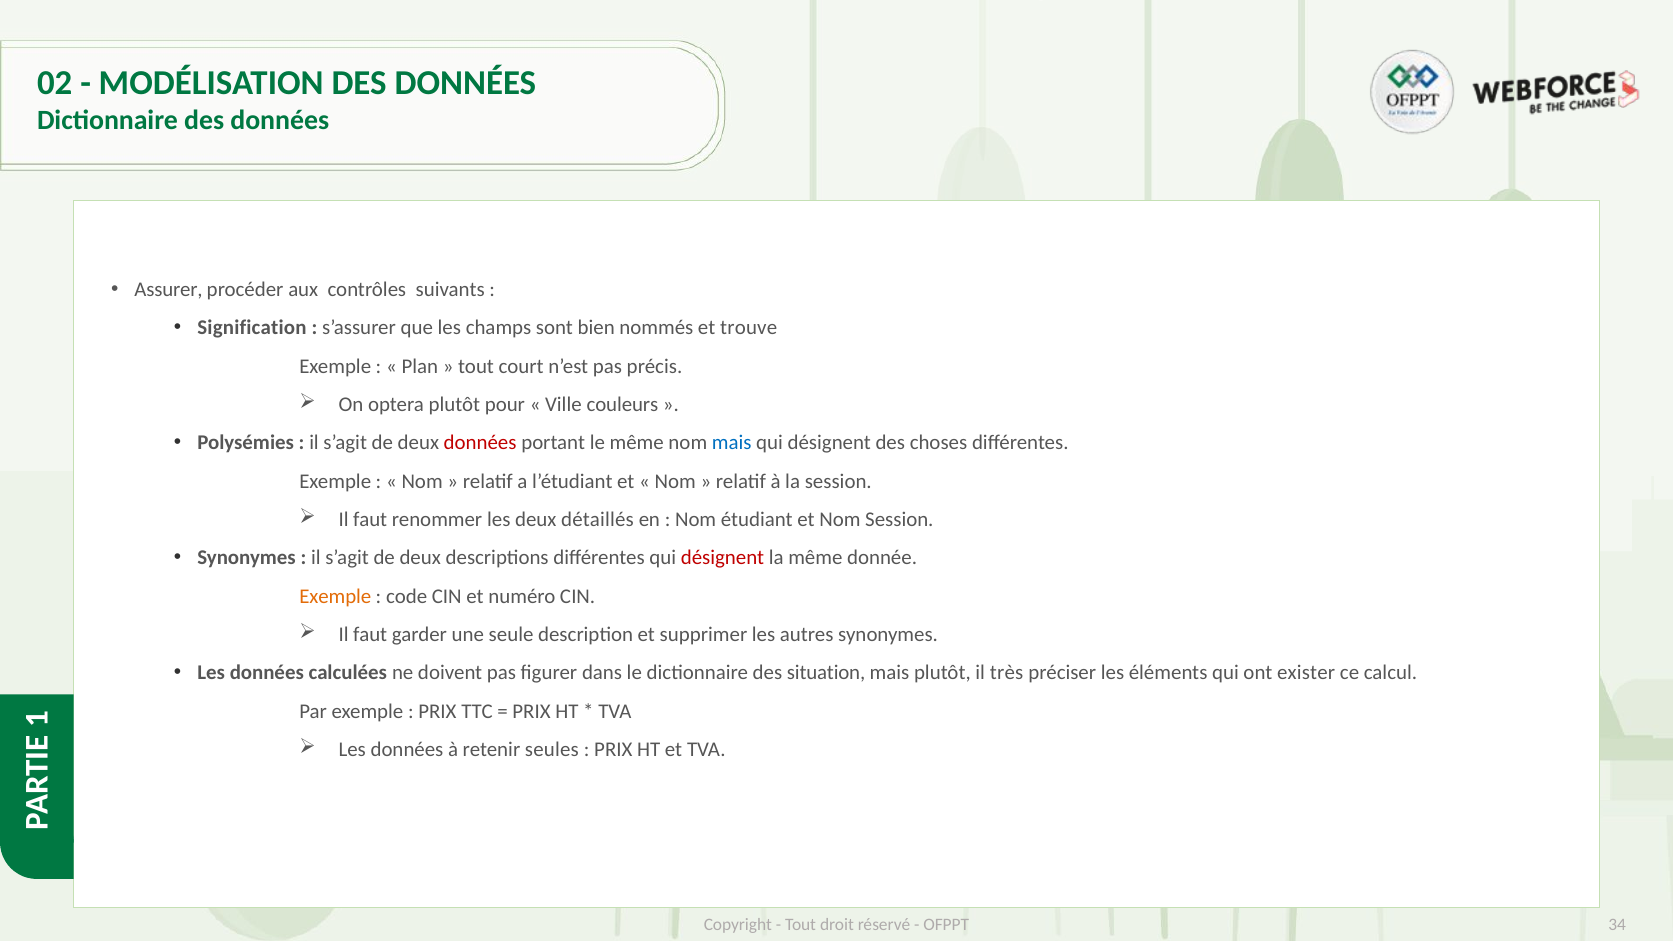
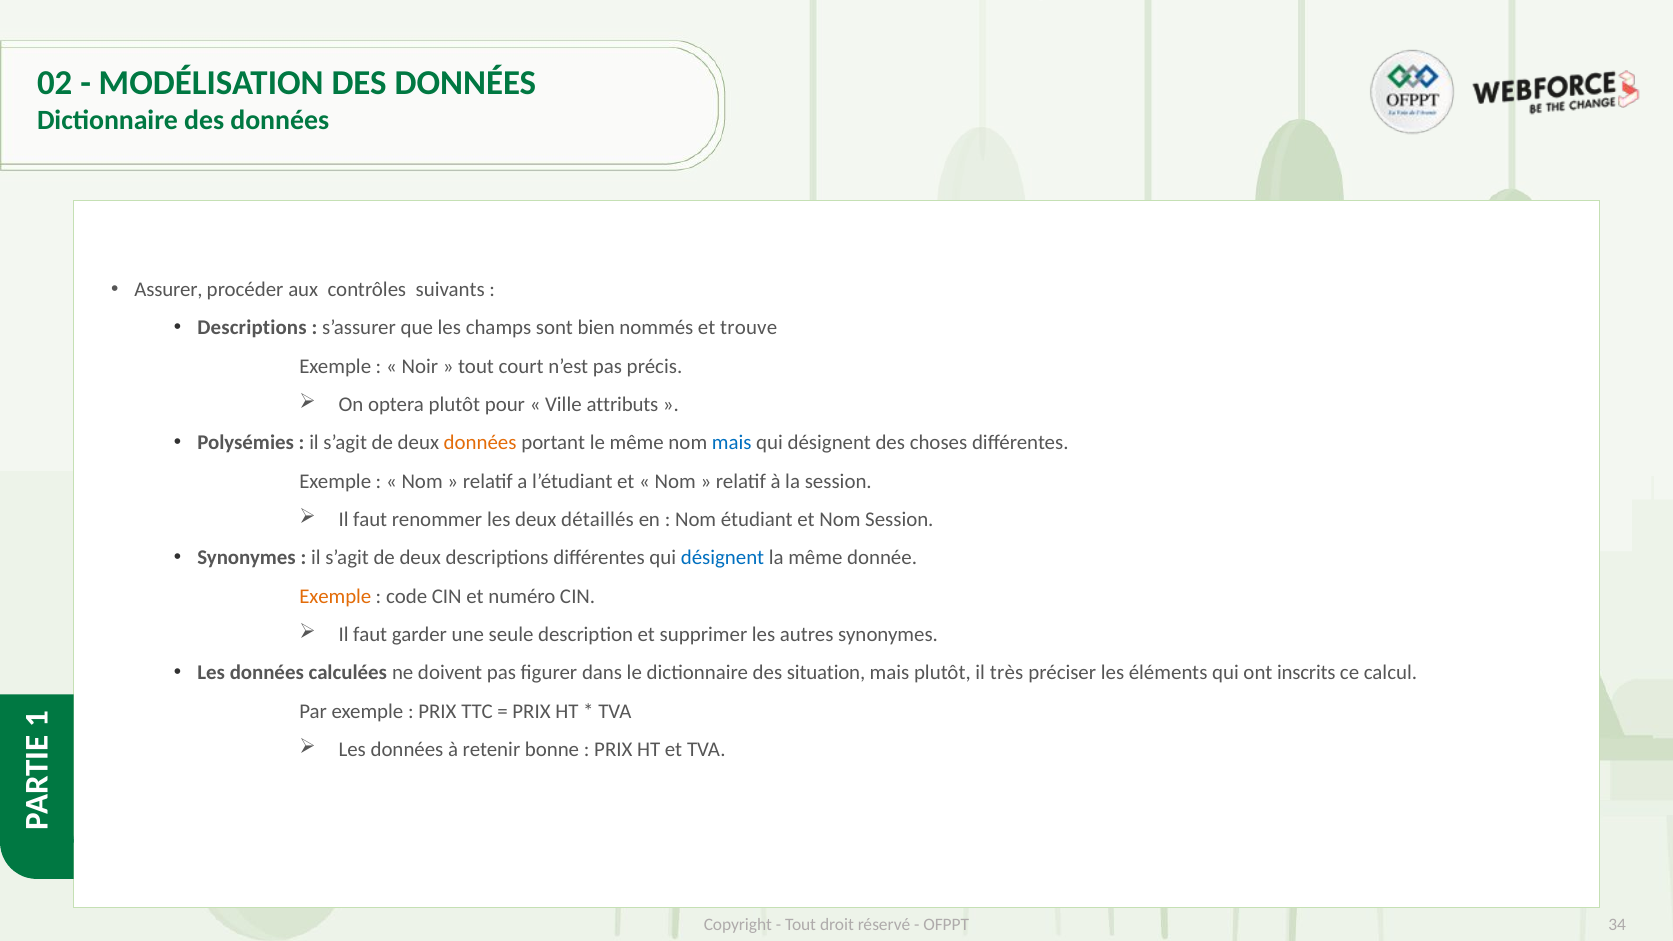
Signification: Signification -> Descriptions (252, 328)
Plan: Plan -> Noir (420, 366)
couleurs: couleurs -> attributs (622, 405)
données colour: red -> orange (480, 443)
désignent colour: red -> blue (723, 558)
exister: exister -> inscrits (1306, 673)
seules: seules -> bonne (552, 750)
